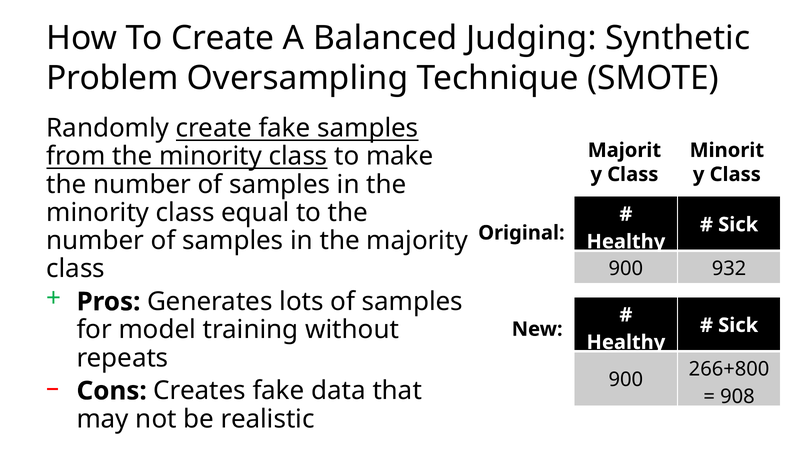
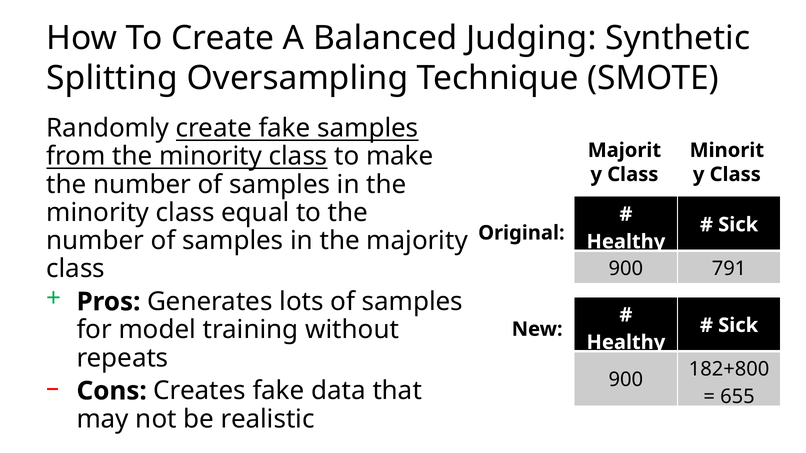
Problem: Problem -> Splitting (112, 78)
932: 932 -> 791 (729, 269)
266+800: 266+800 -> 182+800 (729, 370)
908: 908 -> 655 (737, 397)
